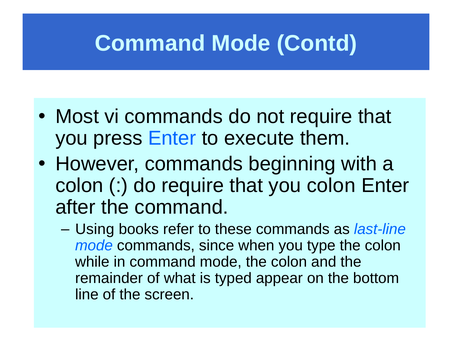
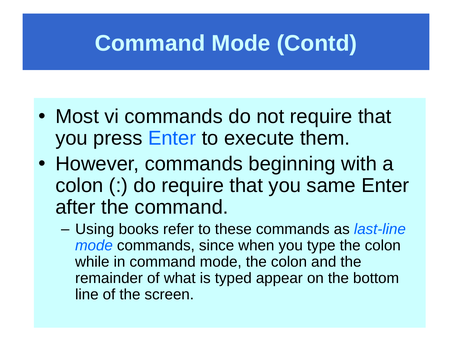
you colon: colon -> same (331, 186)
